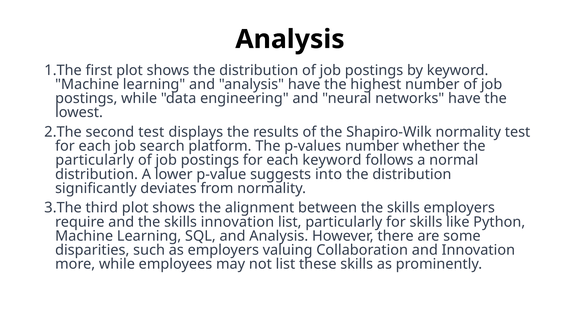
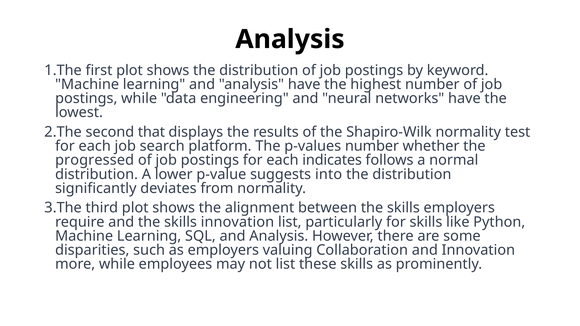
second test: test -> that (151, 132)
particularly: particularly -> progressed (95, 160)
each keyword: keyword -> indicates (332, 160)
